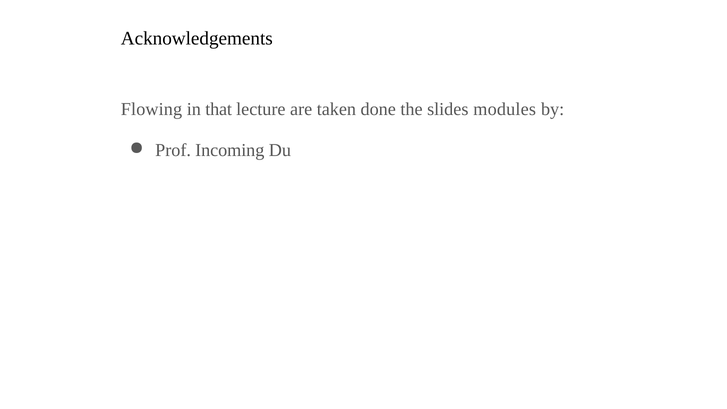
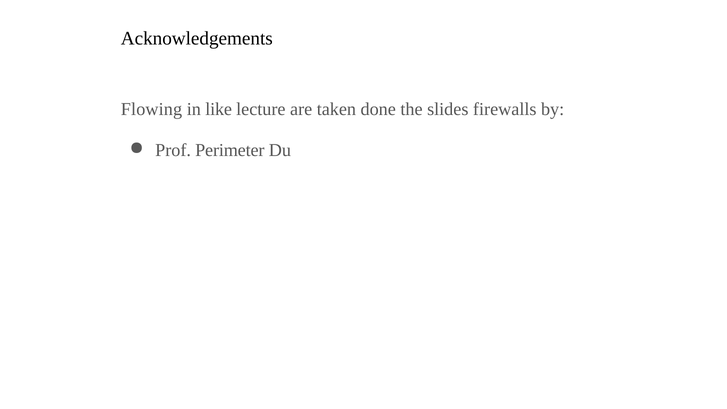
that: that -> like (219, 109)
modules: modules -> firewalls (505, 109)
Incoming: Incoming -> Perimeter (230, 150)
